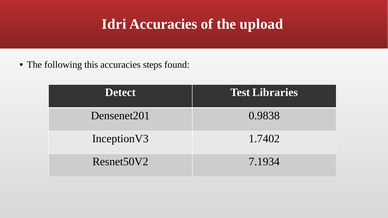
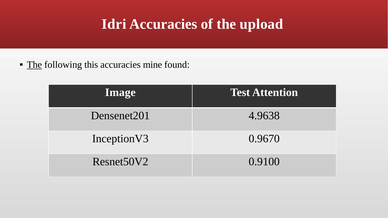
The underline: none -> present (34, 65)
steps: steps -> mine (153, 65)
Detect: Detect -> Image (120, 93)
Libraries: Libraries -> Attention (275, 93)
0.9838: 0.9838 -> 4.9638 (264, 116)
1.7402: 1.7402 -> 0.9670 (264, 139)
7.1934: 7.1934 -> 0.9100 (264, 162)
